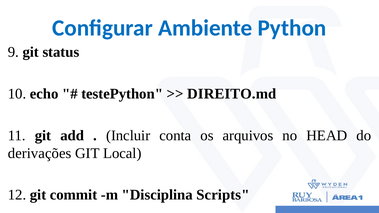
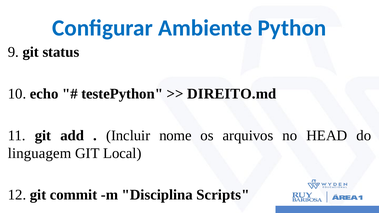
conta: conta -> nome (175, 136)
derivações: derivações -> linguagem (40, 153)
